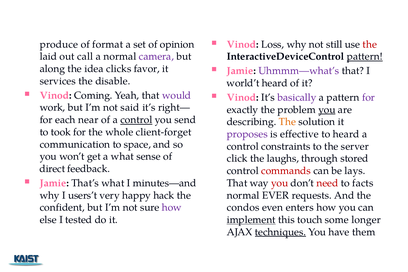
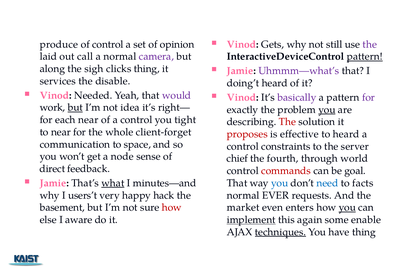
of format: format -> control (108, 44)
Loss: Loss -> Gets (273, 44)
the colour: red -> purple (370, 44)
idea: idea -> sigh (94, 69)
clicks favor: favor -> thing (147, 69)
world’t: world’t -> doing’t (243, 83)
Coming: Coming -> Needed (93, 95)
but underline: none -> present (75, 108)
said: said -> idea (130, 108)
control underline: present -> none (136, 120)
send: send -> tight (185, 120)
The colour: orange -> red (287, 122)
to took: took -> near (61, 132)
proposes colour: purple -> red (247, 134)
a what: what -> node (122, 157)
click: click -> chief (237, 159)
laughs: laughs -> fourth (283, 159)
stored: stored -> world (354, 159)
lays: lays -> goal (355, 171)
what underline: none -> present (113, 183)
you colour: red -> blue (280, 183)
need colour: red -> blue (327, 183)
confident: confident -> basement (62, 208)
how colour: purple -> red (172, 208)
condos: condos -> market (243, 208)
you underline: none -> present (347, 208)
tested: tested -> aware (79, 220)
touch: touch -> again (310, 220)
longer: longer -> enable (366, 220)
have them: them -> thing (364, 232)
